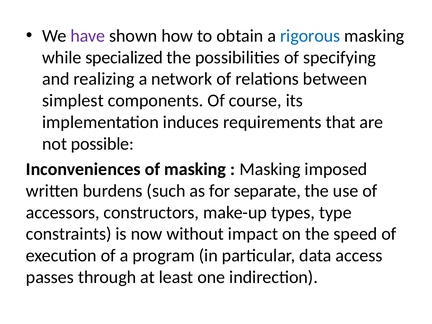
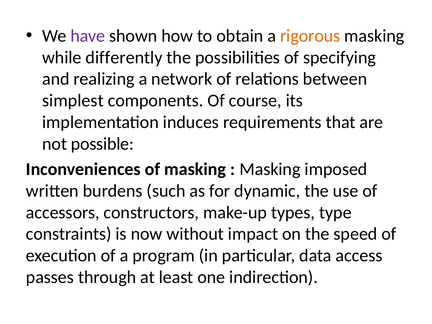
rigorous colour: blue -> orange (310, 36)
specialized: specialized -> differently (124, 57)
separate: separate -> dynamic (267, 191)
